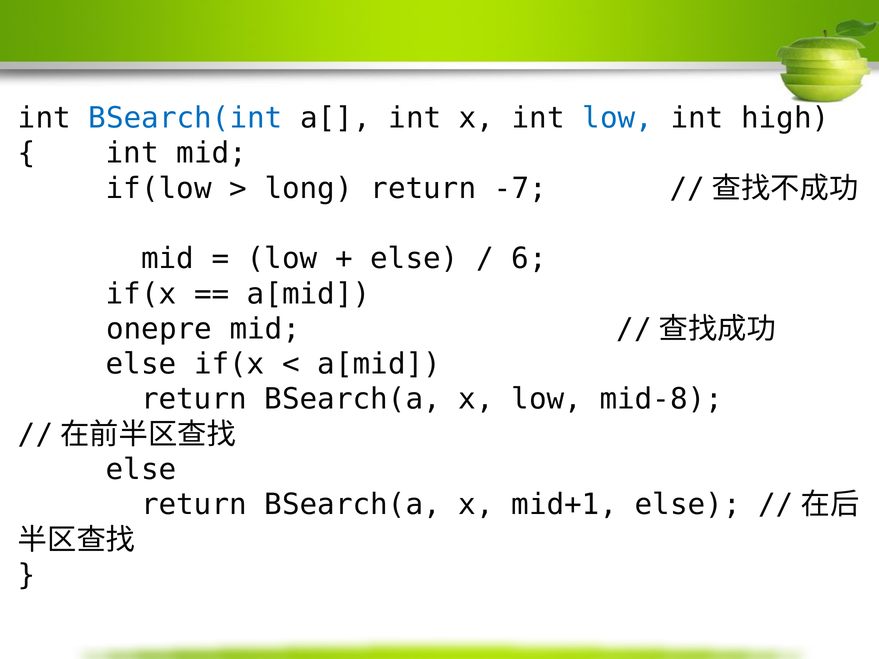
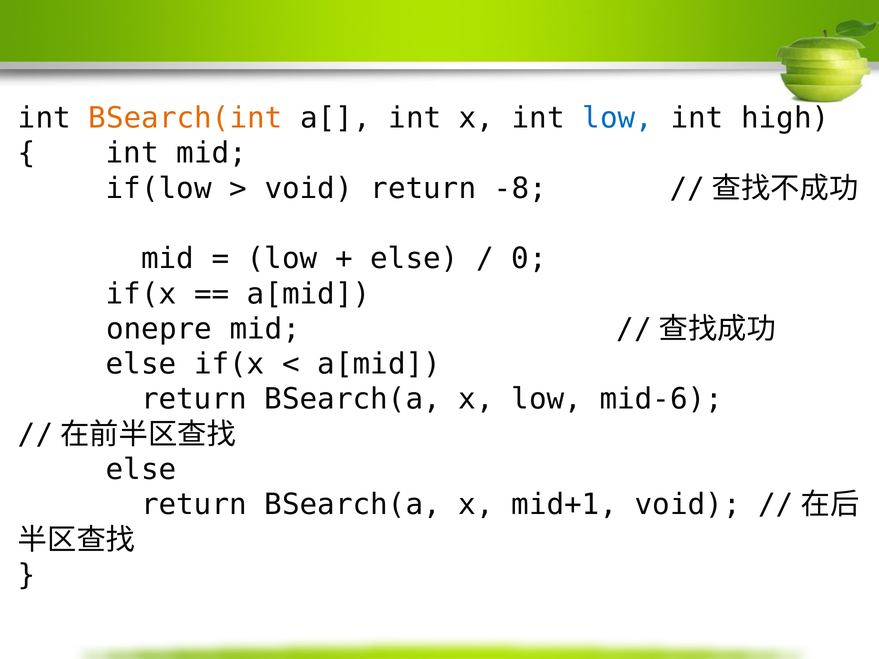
BSearch(int colour: blue -> orange (185, 118)
long: long -> void (309, 189)
-7: -7 -> -8 (520, 189)
6: 6 -> 0 (529, 259)
mid-8: mid-8 -> mid-6 (661, 399)
mid+1 else: else -> void (688, 505)
